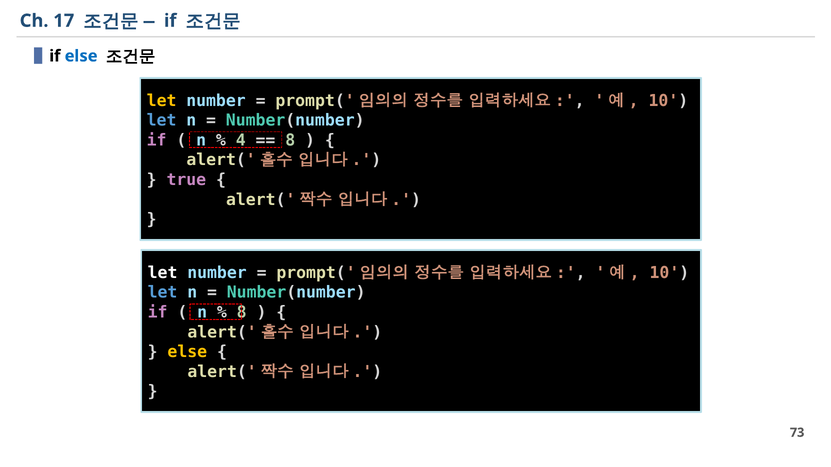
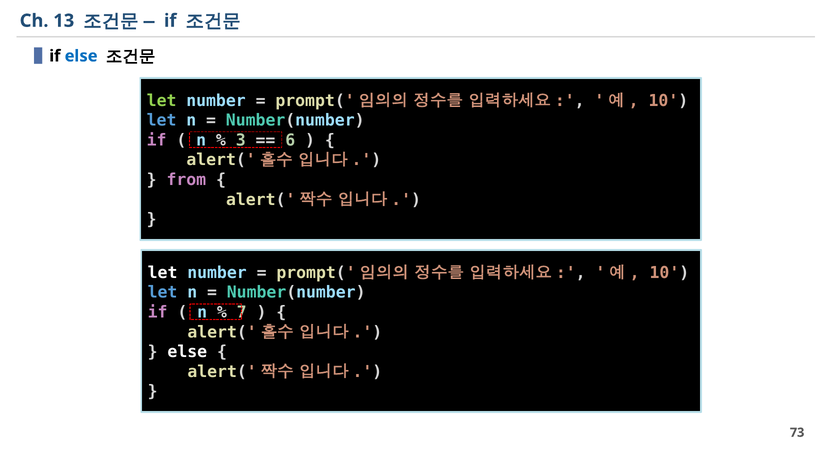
17: 17 -> 13 (64, 21)
let colour: yellow -> light green (162, 101)
4: 4 -> 3 (241, 140)
8: 8 -> 6 (290, 140)
true: true -> from (186, 180)
8: 8 -> 7 (242, 313)
else colour: yellow -> white (187, 352)
